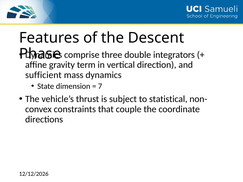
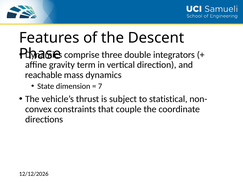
sufficient: sufficient -> reachable (44, 75)
